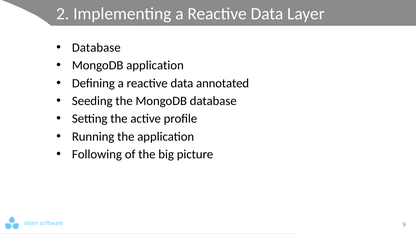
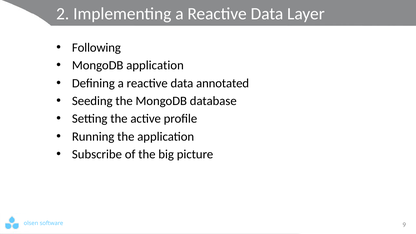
Database: Database -> Following (96, 48)
Following: Following -> Subscribe (97, 154)
